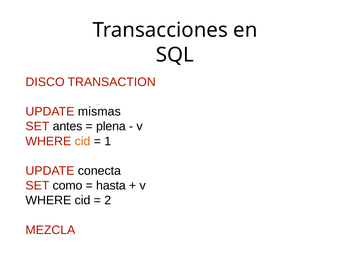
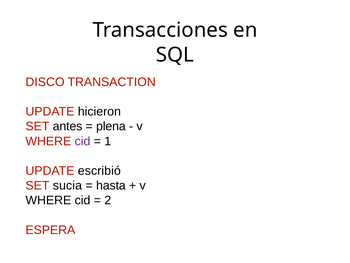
mismas: mismas -> hicieron (99, 111)
cid colour: orange -> purple (82, 141)
conecta: conecta -> escribió (99, 170)
como: como -> sucia (67, 185)
MEZCLA: MEZCLA -> ESPERA (50, 230)
